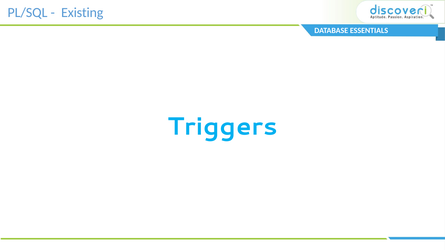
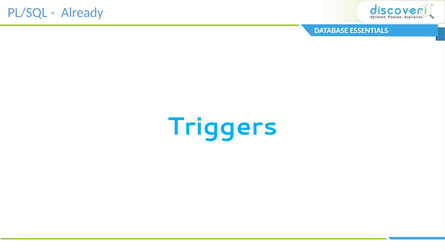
Existing: Existing -> Already (82, 13)
